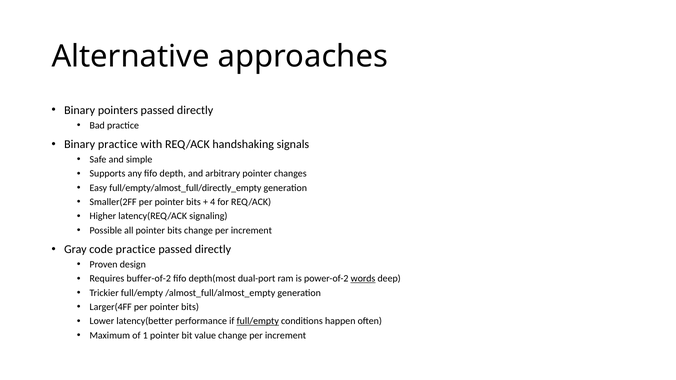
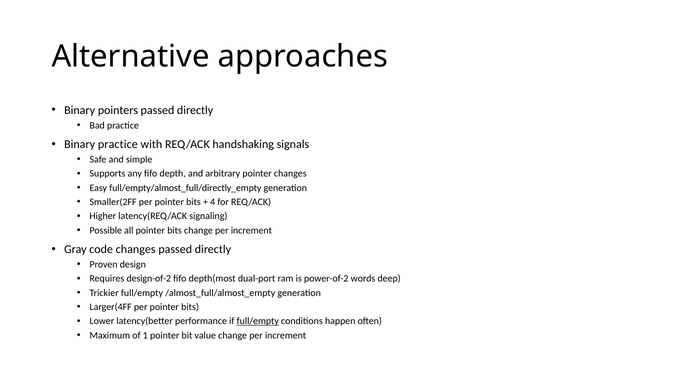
code practice: practice -> changes (136, 249)
buffer-of-2: buffer-of-2 -> design-of-2 (149, 279)
words underline: present -> none (363, 279)
